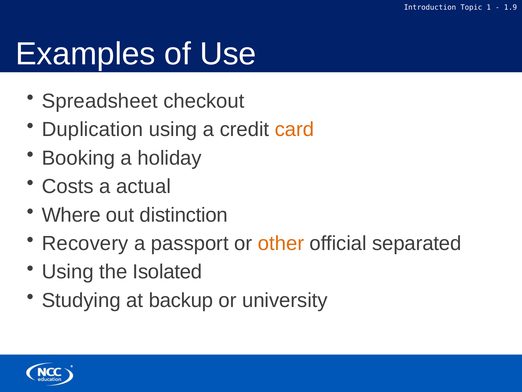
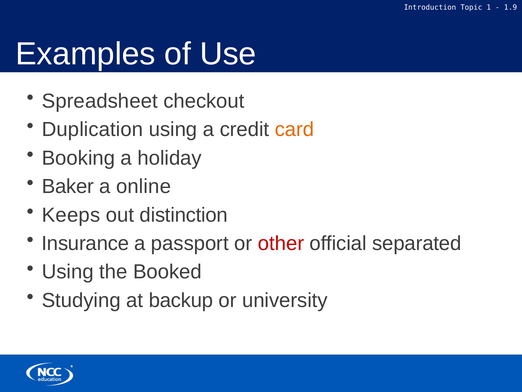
Costs: Costs -> Baker (68, 186)
actual: actual -> online (144, 186)
Where: Where -> Keeps (71, 215)
Recovery: Recovery -> Insurance (85, 243)
other colour: orange -> red (281, 243)
Isolated: Isolated -> Booked (167, 272)
